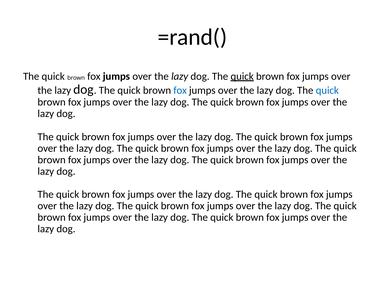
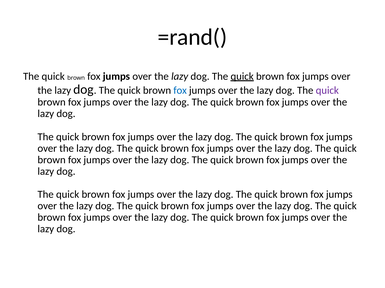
quick colour: blue -> purple (327, 91)
